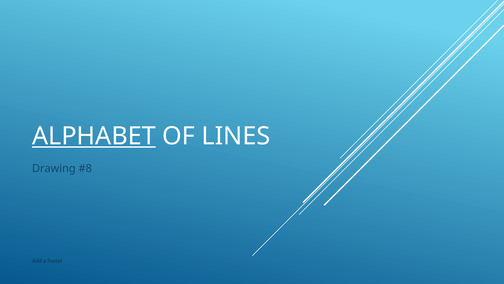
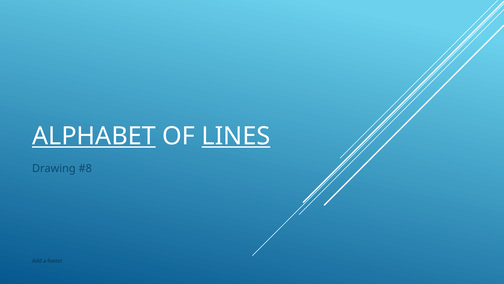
LINES underline: none -> present (236, 136)
